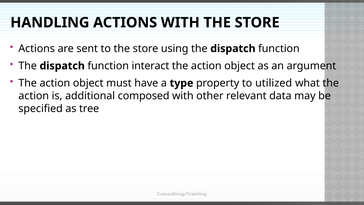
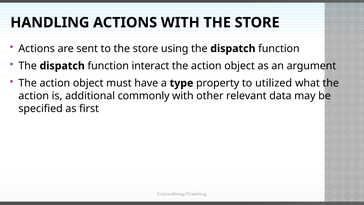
composed: composed -> commonly (144, 96)
tree: tree -> first (89, 108)
